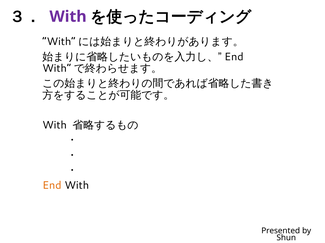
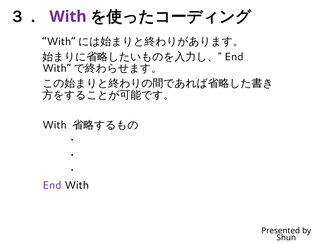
End colour: orange -> purple (52, 186)
